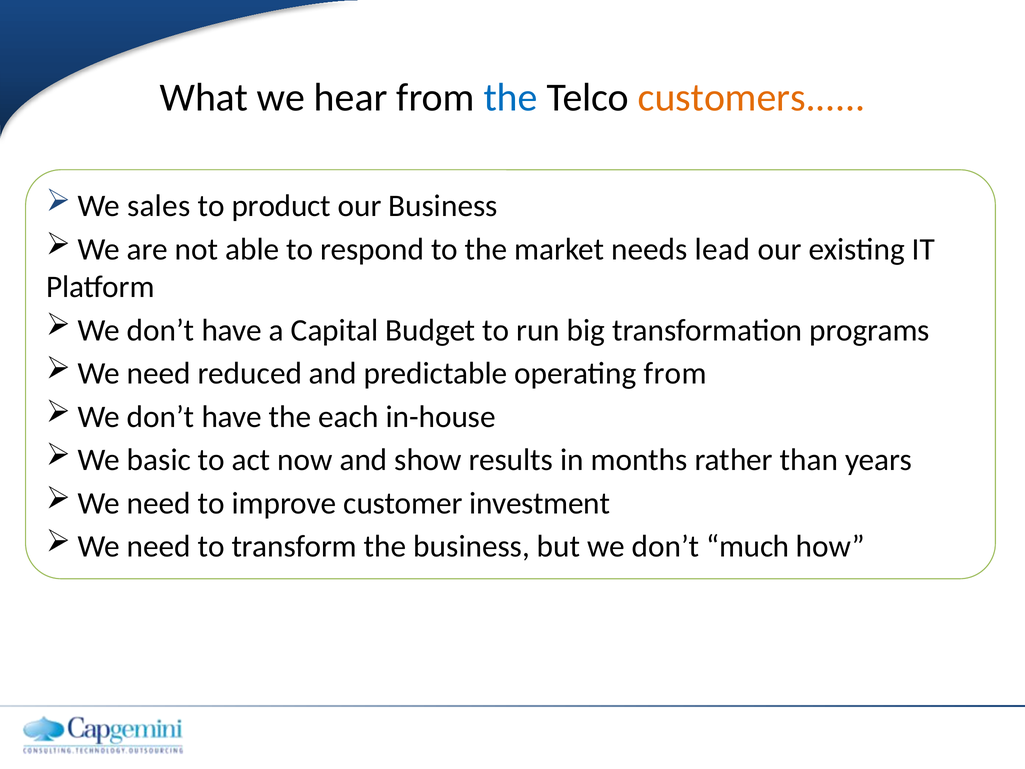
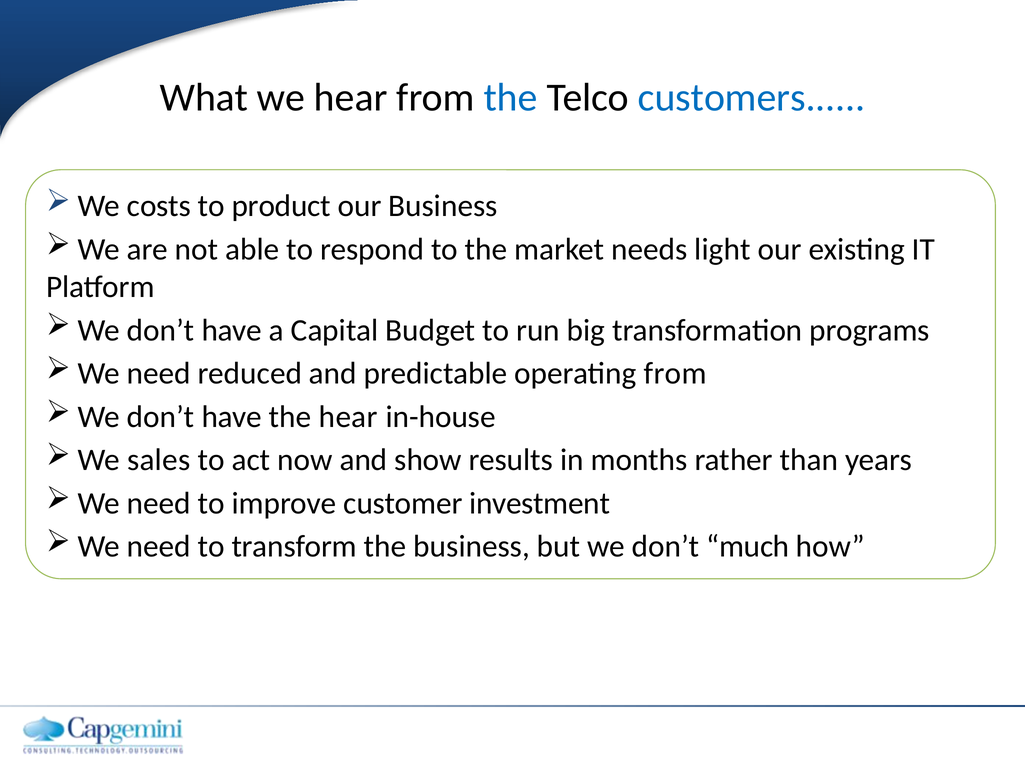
customers colour: orange -> blue (752, 98)
sales: sales -> costs (159, 206)
lead: lead -> light (723, 249)
the each: each -> hear (348, 417)
basic: basic -> sales (159, 460)
